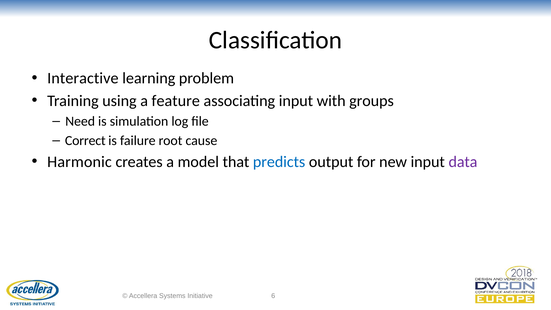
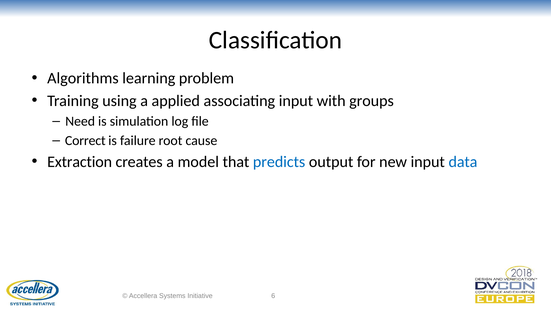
Interactive: Interactive -> Algorithms (83, 78)
feature: feature -> applied (176, 101)
Harmonic: Harmonic -> Extraction (80, 162)
data colour: purple -> blue (463, 162)
